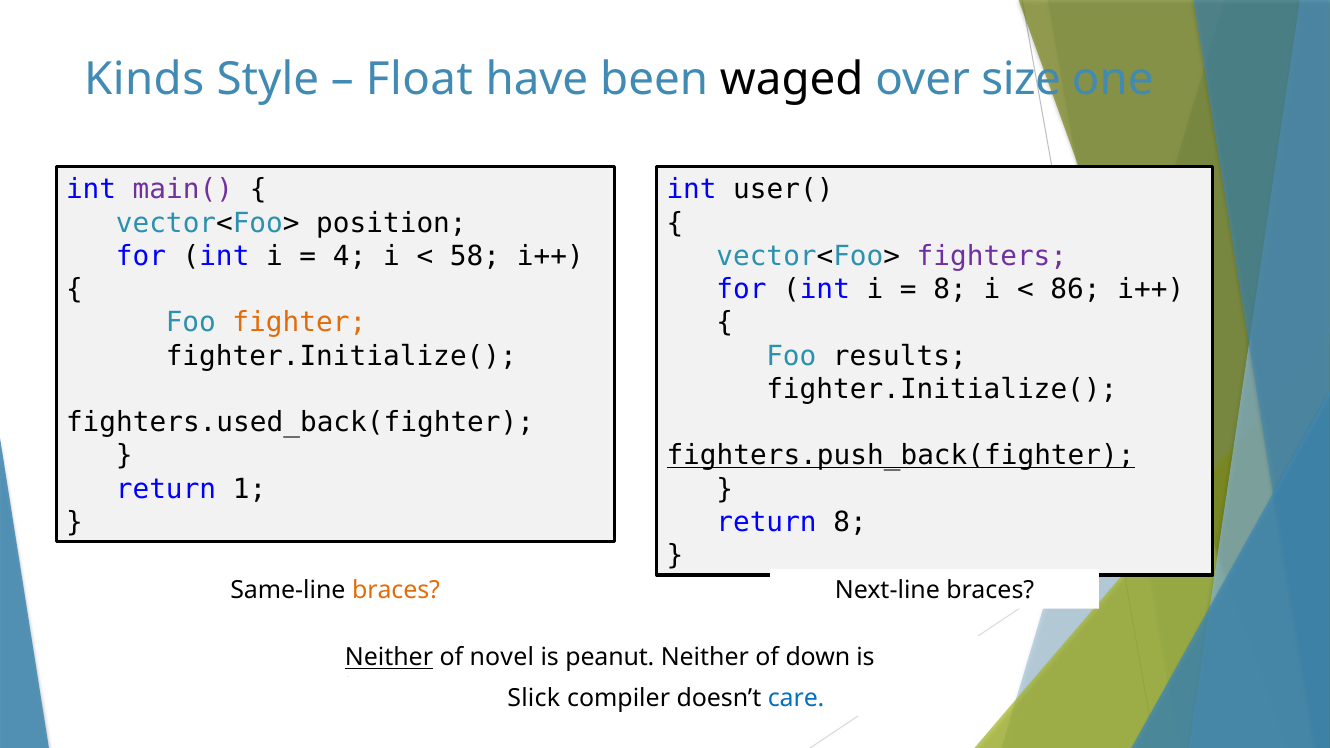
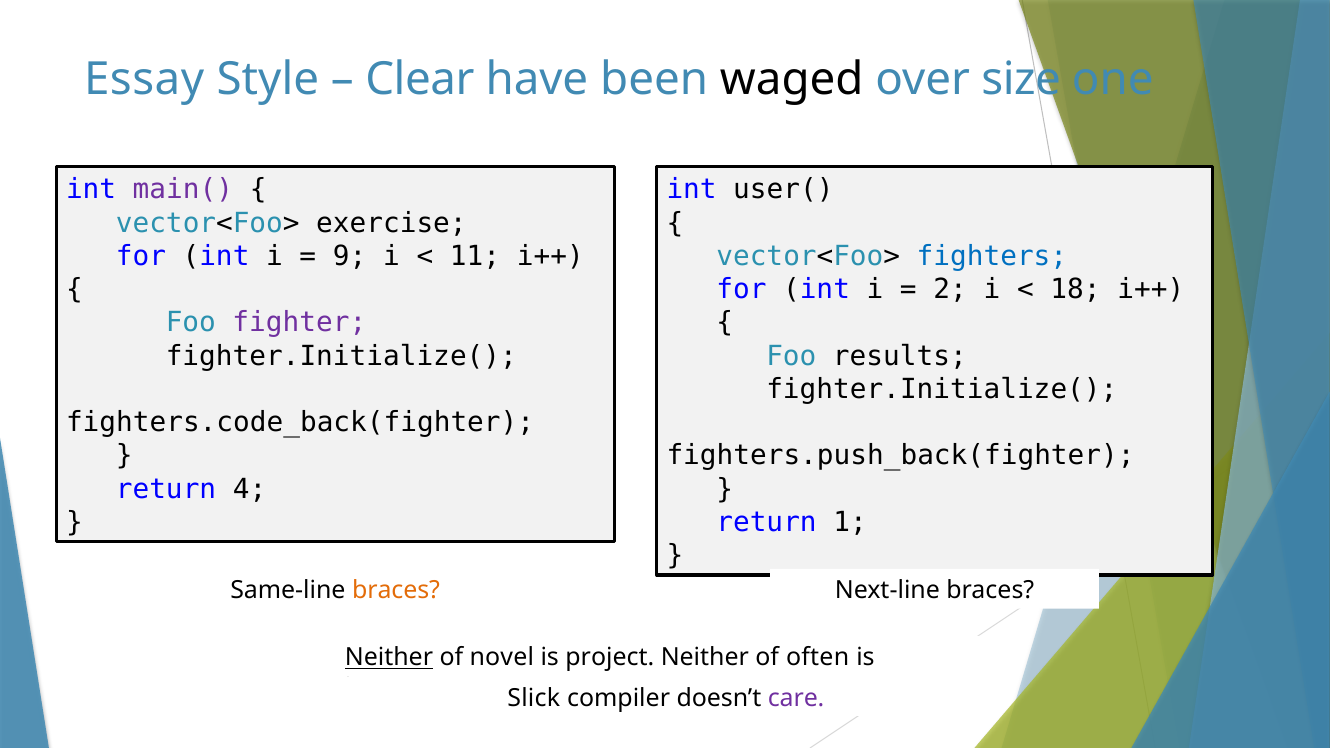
Kinds: Kinds -> Essay (144, 80)
Float: Float -> Clear (420, 80)
position: position -> exercise (391, 223)
fighters colour: purple -> blue (992, 256)
4: 4 -> 9 (350, 256)
58: 58 -> 11 (475, 256)
8: 8 -> 2 (950, 289)
86: 86 -> 18 (1075, 289)
fighter colour: orange -> purple (299, 323)
fighters.used_back(fighter: fighters.used_back(fighter -> fighters.code_back(fighter (300, 423)
fighters.push_back(fighter underline: present -> none (901, 456)
1: 1 -> 4 (250, 489)
return 8: 8 -> 1 (850, 522)
peanut: peanut -> project (610, 658)
down: down -> often (818, 658)
care colour: blue -> purple (796, 698)
